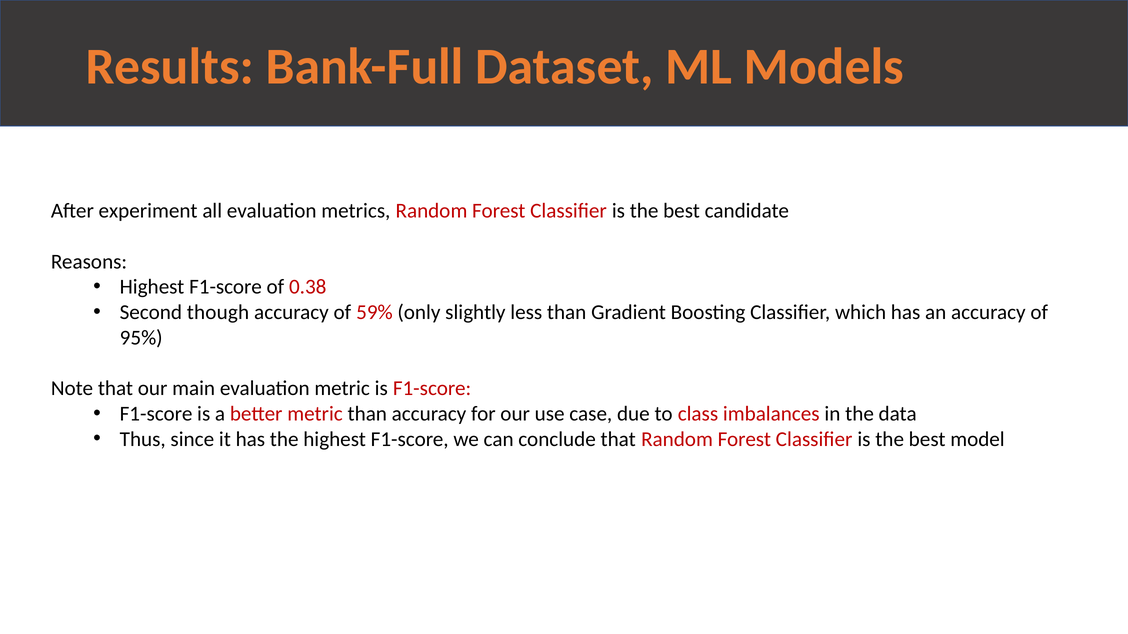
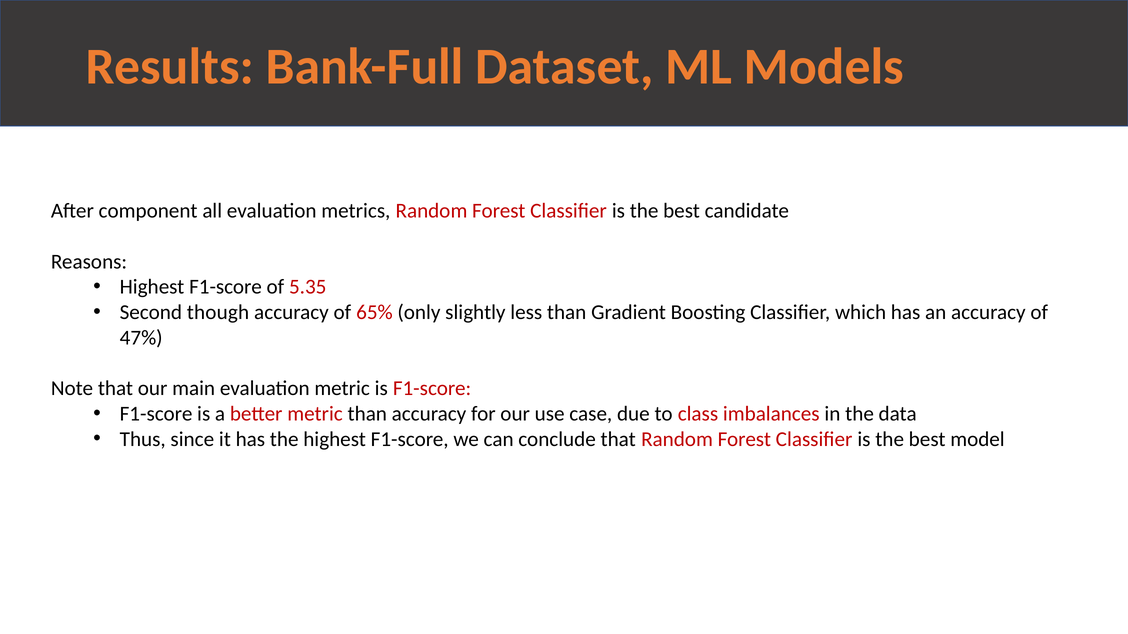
experiment: experiment -> component (148, 211)
0.38: 0.38 -> 5.35 (308, 287)
59%: 59% -> 65% (374, 313)
95%: 95% -> 47% (141, 338)
